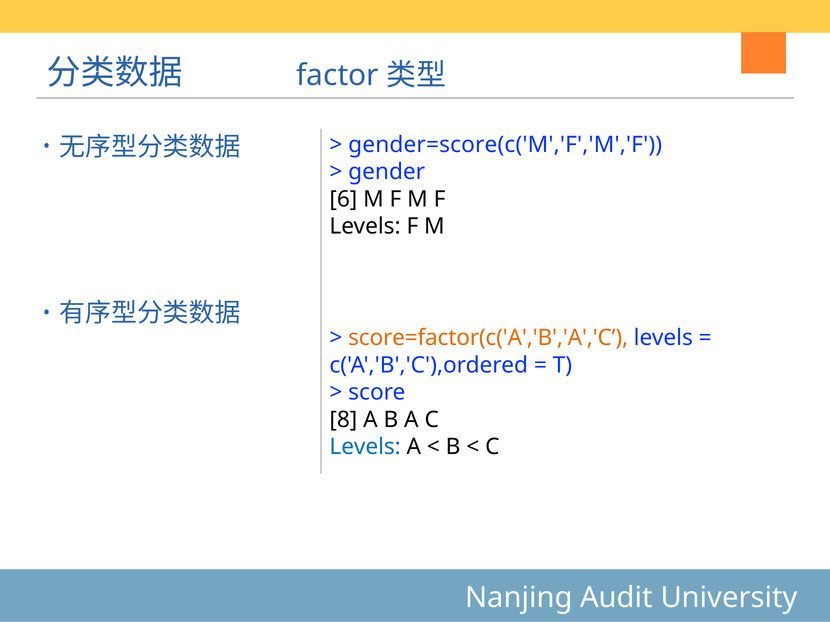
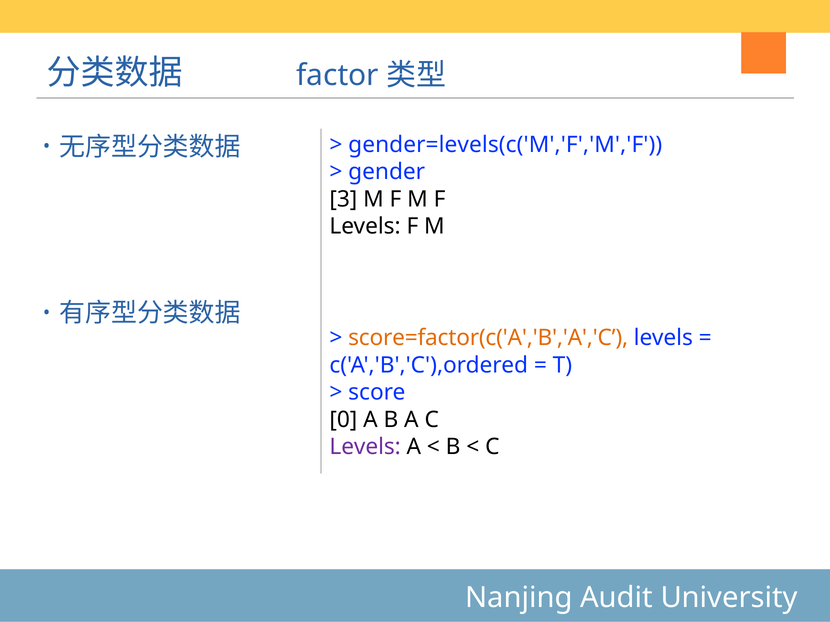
gender=score(c('M','F','M','F: gender=score(c('M','F','M','F -> gender=levels(c('M','F','M','F (505, 145)
6: 6 -> 3 (343, 199)
8: 8 -> 0 (343, 420)
Levels colour: blue -> purple (365, 447)
